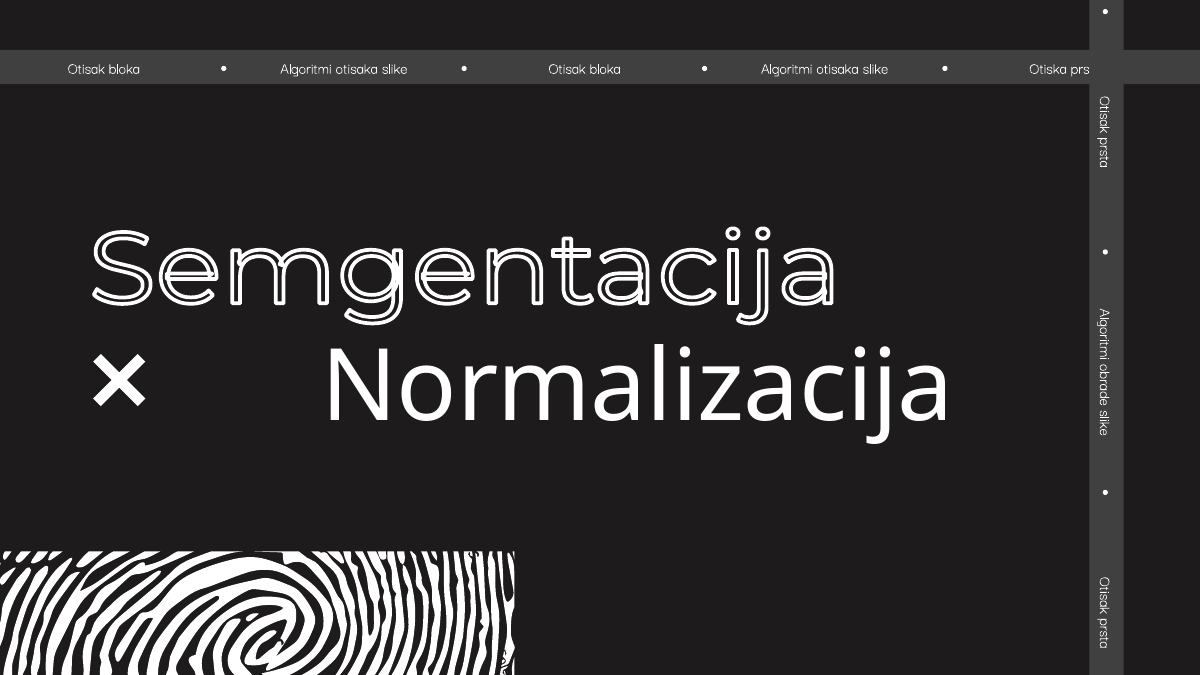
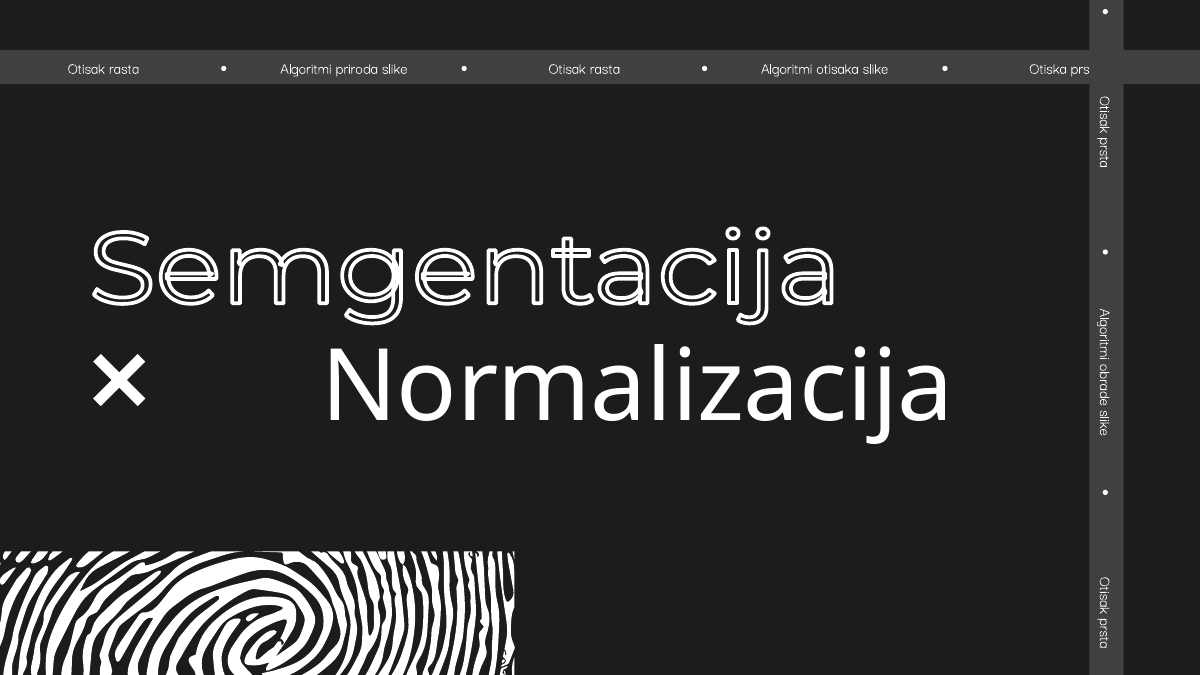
bloka: bloka -> rasta (124, 68)
otisaka: otisaka -> priroda (357, 68)
slike Otisak bloka: bloka -> rasta (605, 68)
